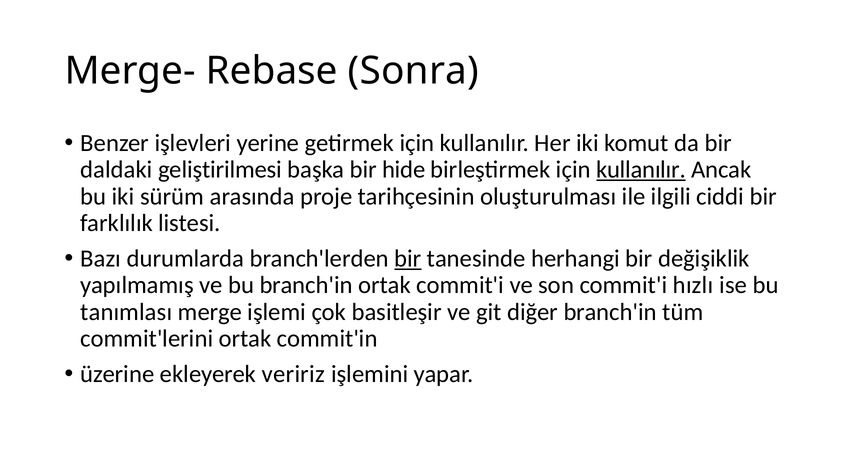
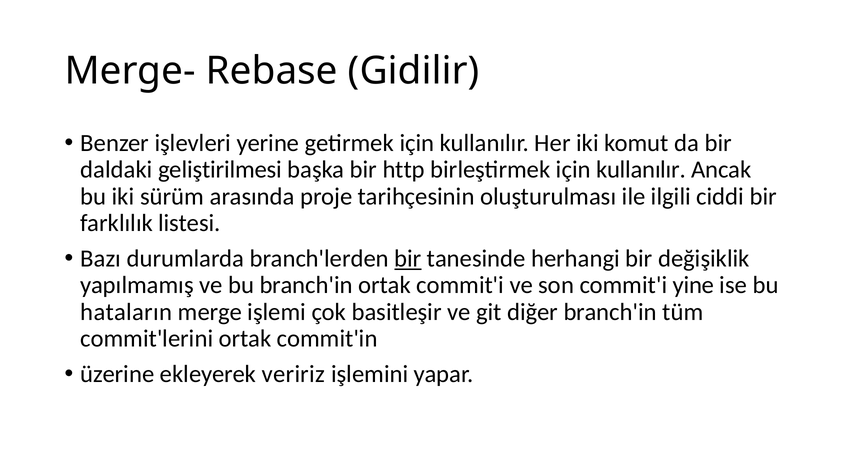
Sonra: Sonra -> Gidilir (414, 71)
hide: hide -> http (404, 170)
kullanılır underline: present -> none (641, 170)
hızlı: hızlı -> yine (693, 285)
tanımlası: tanımlası -> hataların (126, 312)
